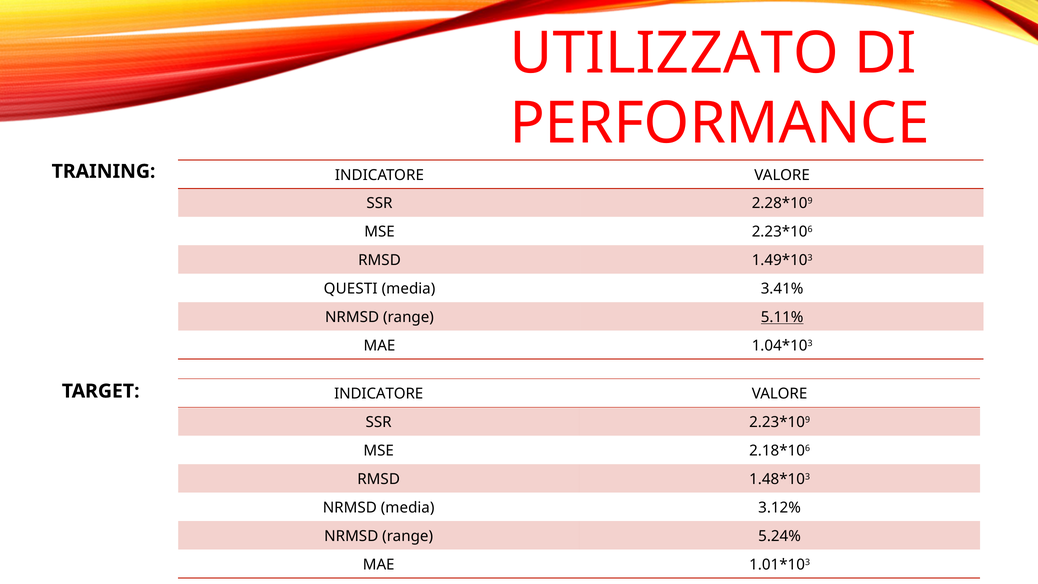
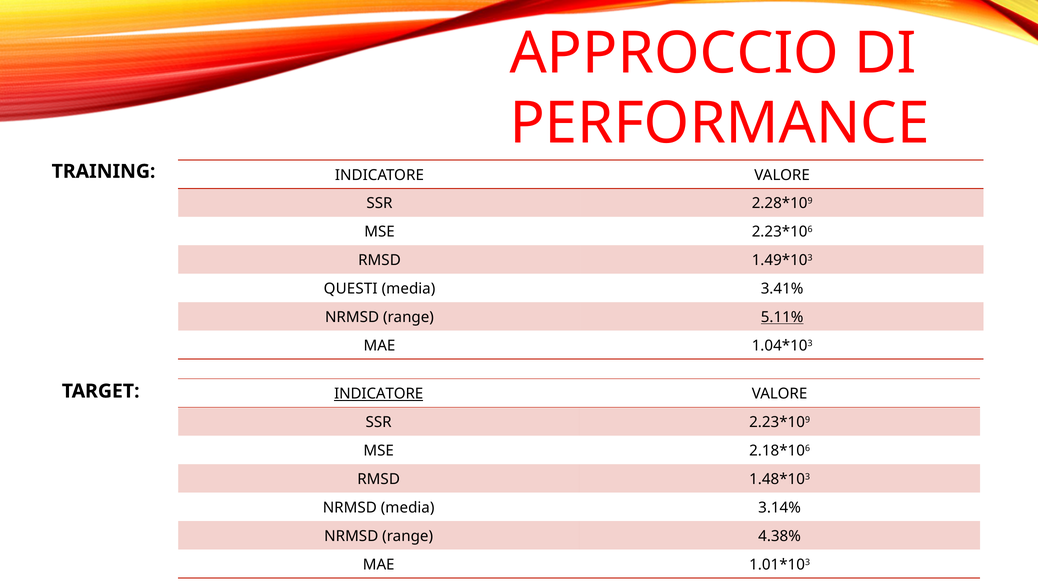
UTILIZZATO: UTILIZZATO -> APPROCCIO (674, 53)
INDICATORE underline: none -> present (379, 394)
3.12%: 3.12% -> 3.14% (780, 508)
5.24%: 5.24% -> 4.38% (780, 536)
